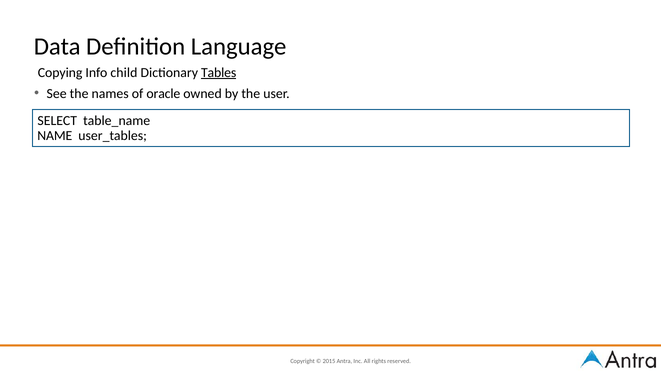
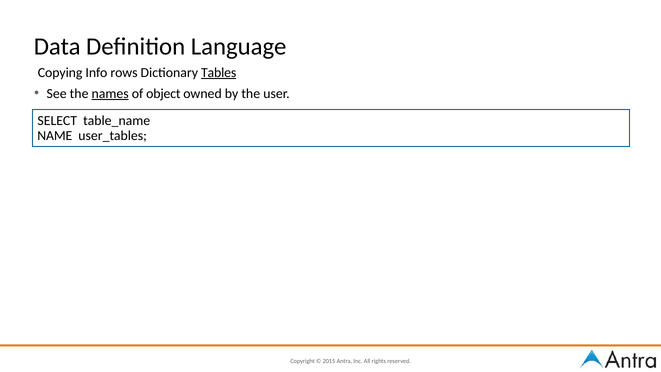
child: child -> rows (124, 73)
names underline: none -> present (110, 93)
oracle: oracle -> object (163, 93)
